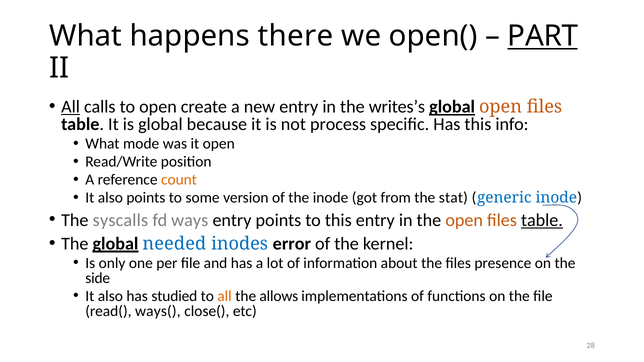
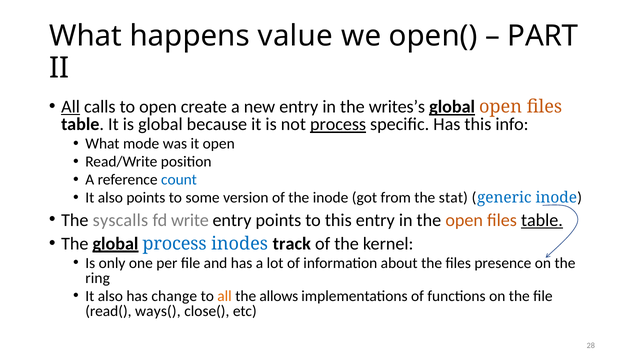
there: there -> value (295, 36)
PART underline: present -> none (543, 36)
process underline: none -> present (338, 125)
count colour: orange -> blue (179, 180)
ways: ways -> write (190, 220)
global needed: needed -> process (174, 244)
error: error -> track (292, 244)
side: side -> ring (98, 278)
studied: studied -> change (174, 296)
